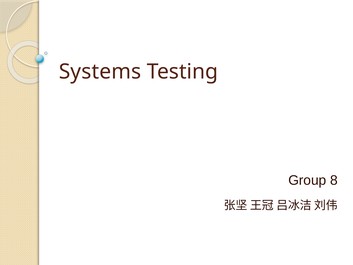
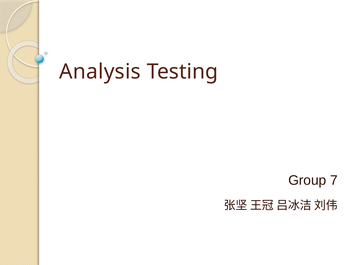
Systems: Systems -> Analysis (100, 71)
8: 8 -> 7 (334, 180)
